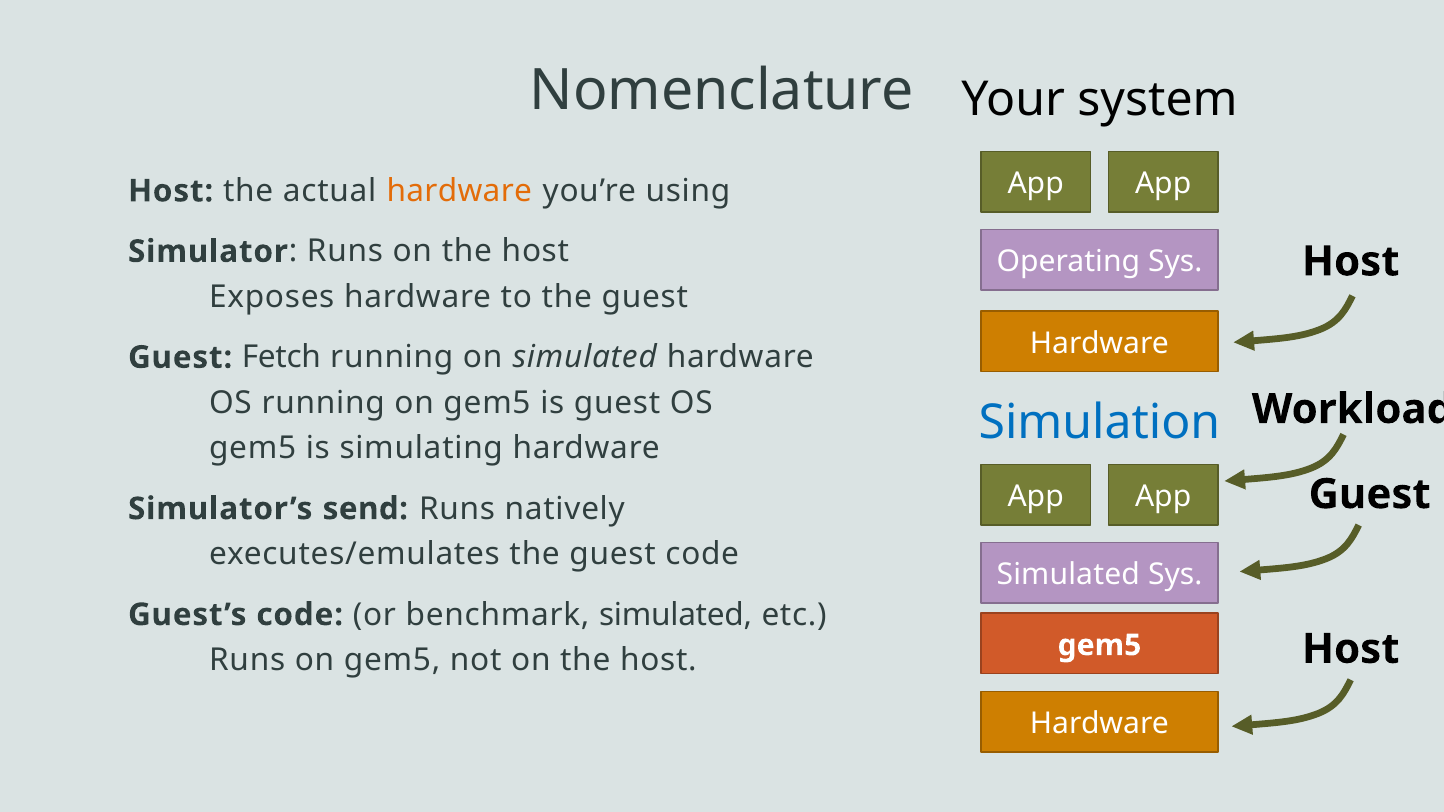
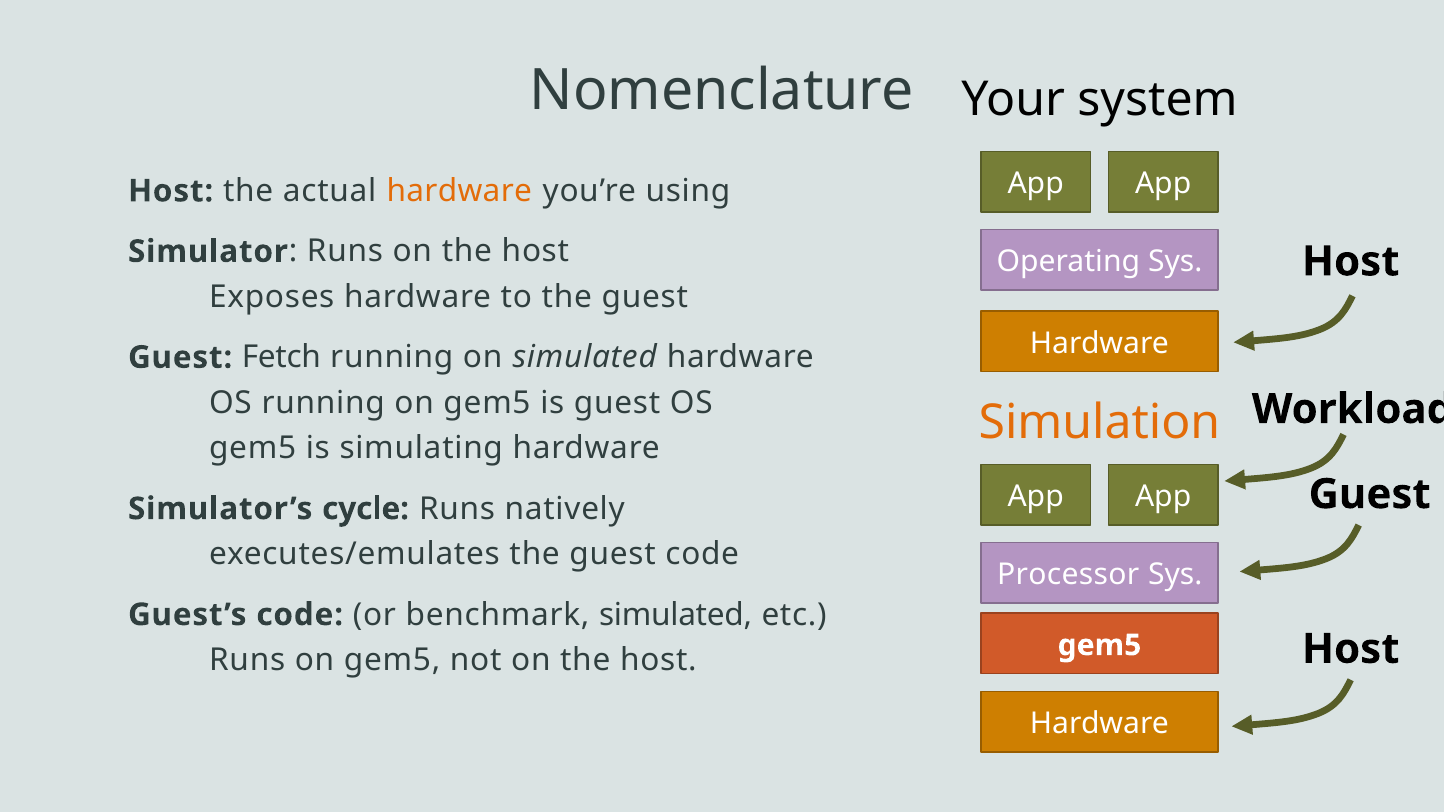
Simulation colour: blue -> orange (1099, 422)
send: send -> cycle (366, 509)
Simulated: Simulated -> Processor (1068, 575)
